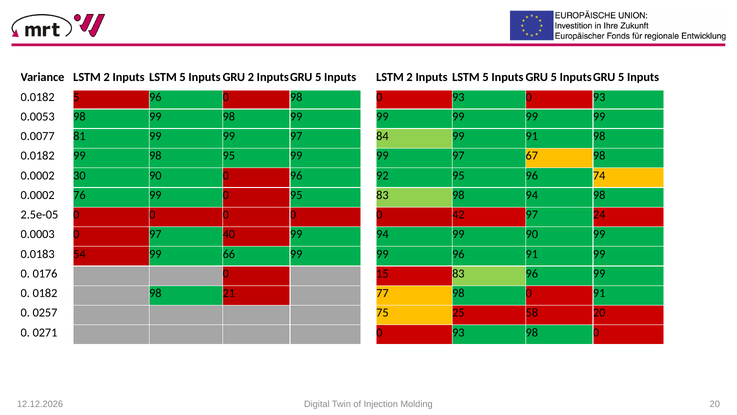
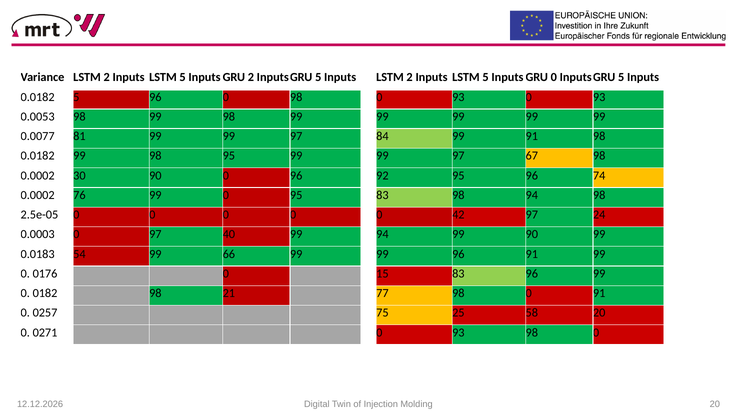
5: 5 -> 0 (554, 77)
